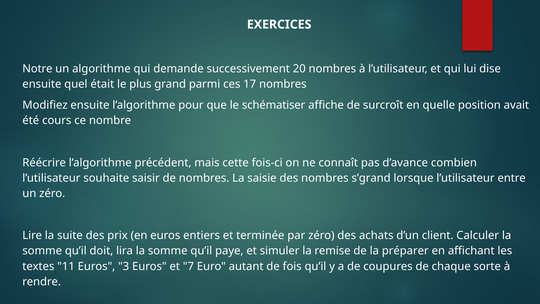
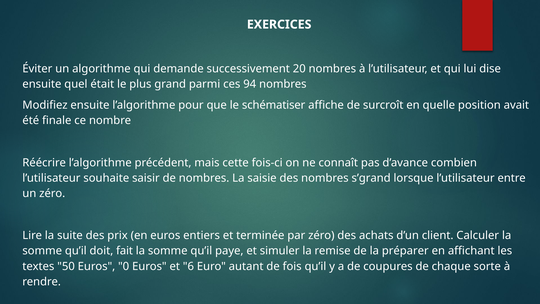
Notre: Notre -> Éviter (37, 69)
17: 17 -> 94 (250, 84)
cours: cours -> finale (57, 120)
lira: lira -> fait (125, 251)
11: 11 -> 50 (66, 266)
3: 3 -> 0 (124, 266)
7: 7 -> 6 (188, 266)
